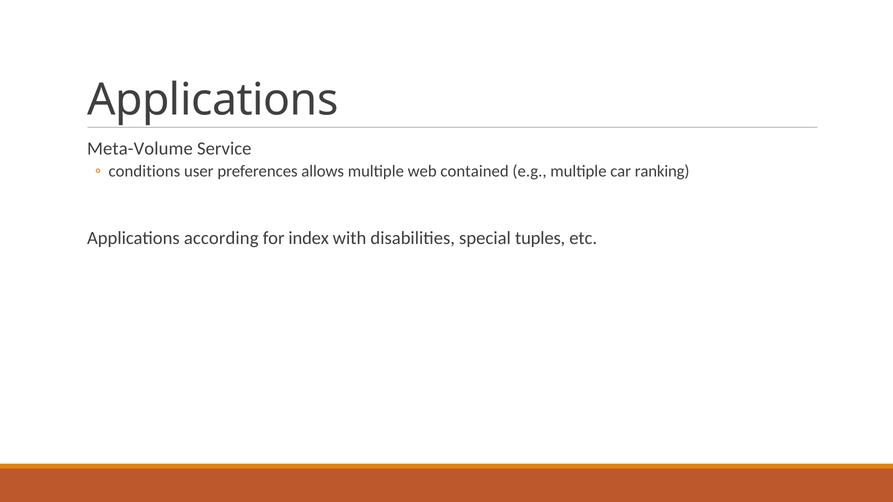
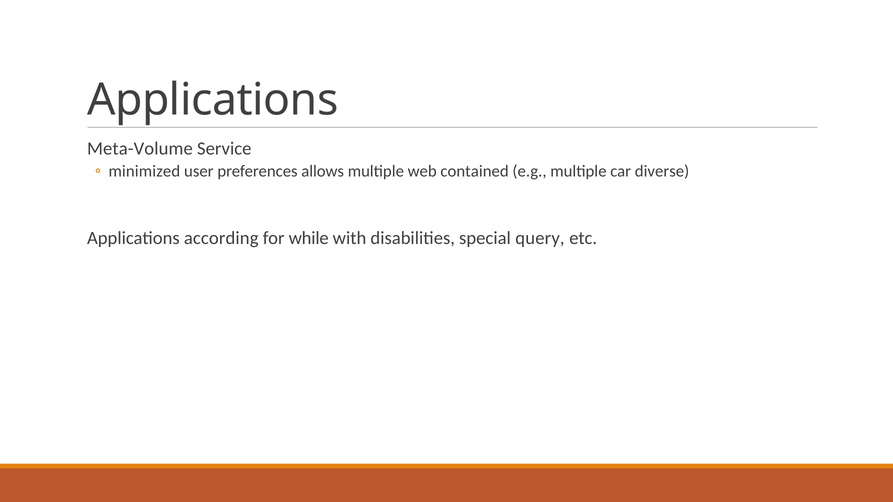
conditions: conditions -> minimized (144, 171)
ranking: ranking -> diverse (662, 171)
index: index -> while (309, 238)
tuples: tuples -> query (540, 238)
